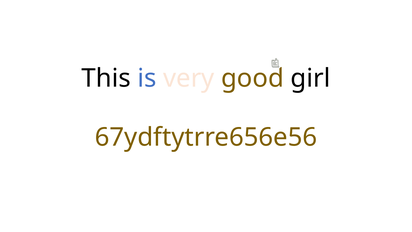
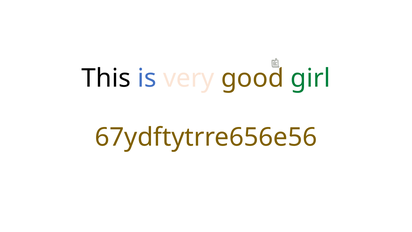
girl colour: black -> green (311, 78)
